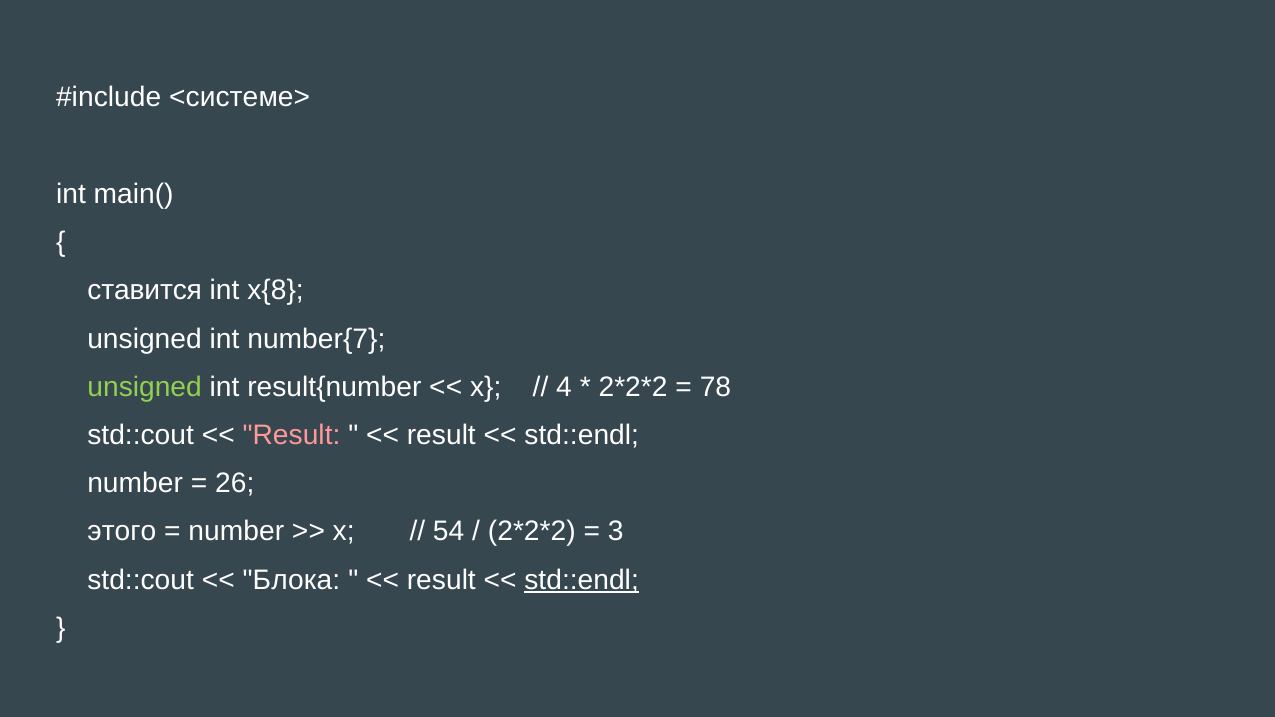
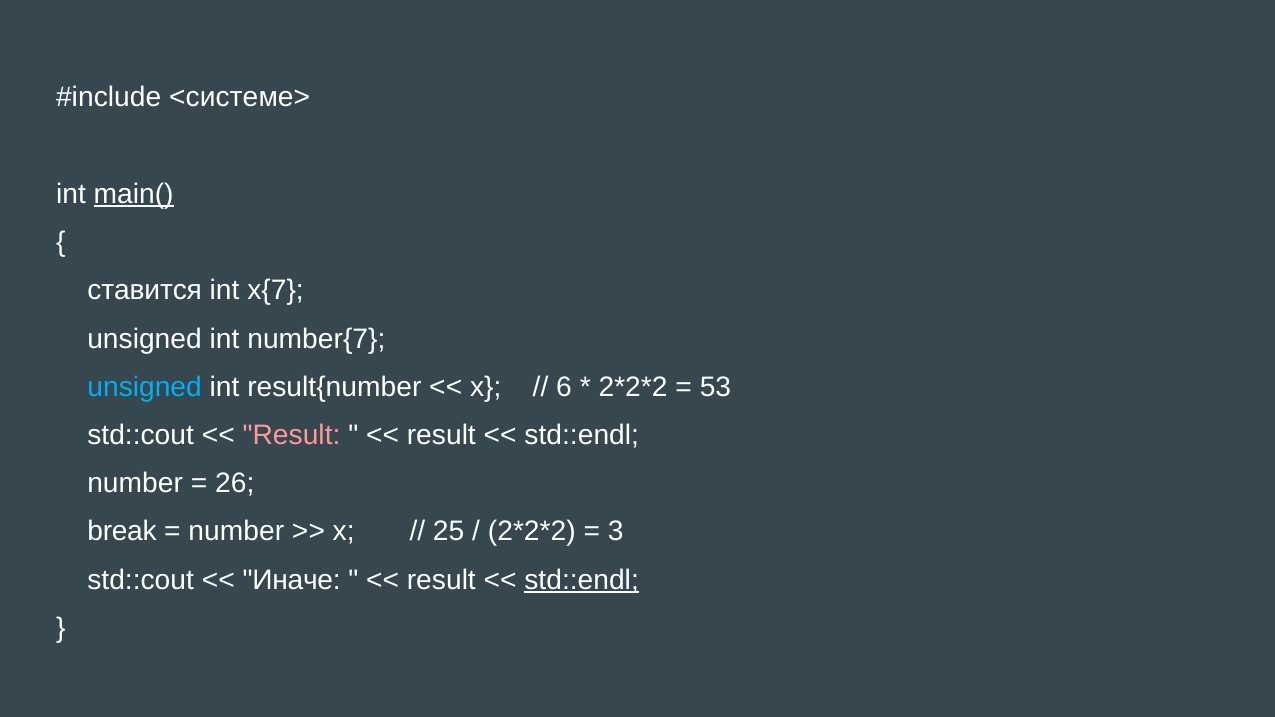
main( underline: none -> present (134, 194)
x{8: x{8 -> x{7 (276, 291)
unsigned colour: light green -> light blue (145, 387)
4: 4 -> 6 (564, 387)
78: 78 -> 53 (715, 387)
этого: этого -> break (122, 532)
54: 54 -> 25 (449, 532)
Блока: Блока -> Иначе (292, 580)
